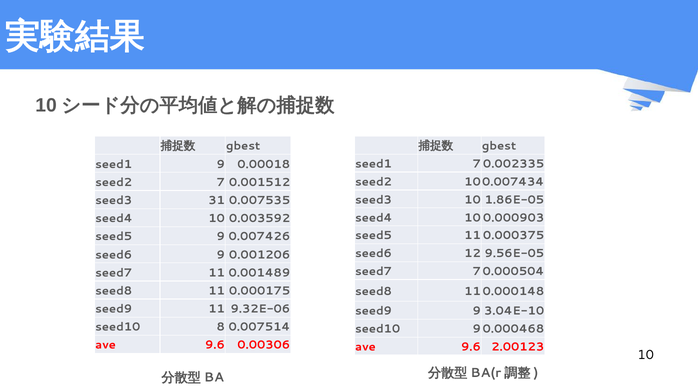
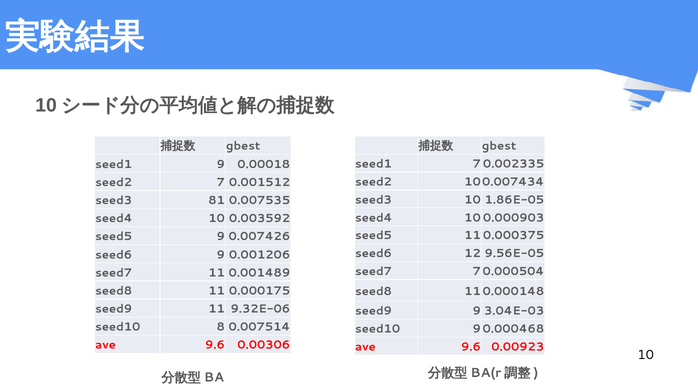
31: 31 -> 81 (217, 201)
3.04E-10: 3.04E-10 -> 3.04E-03 (514, 312)
2.00123: 2.00123 -> 0.00923 (518, 348)
